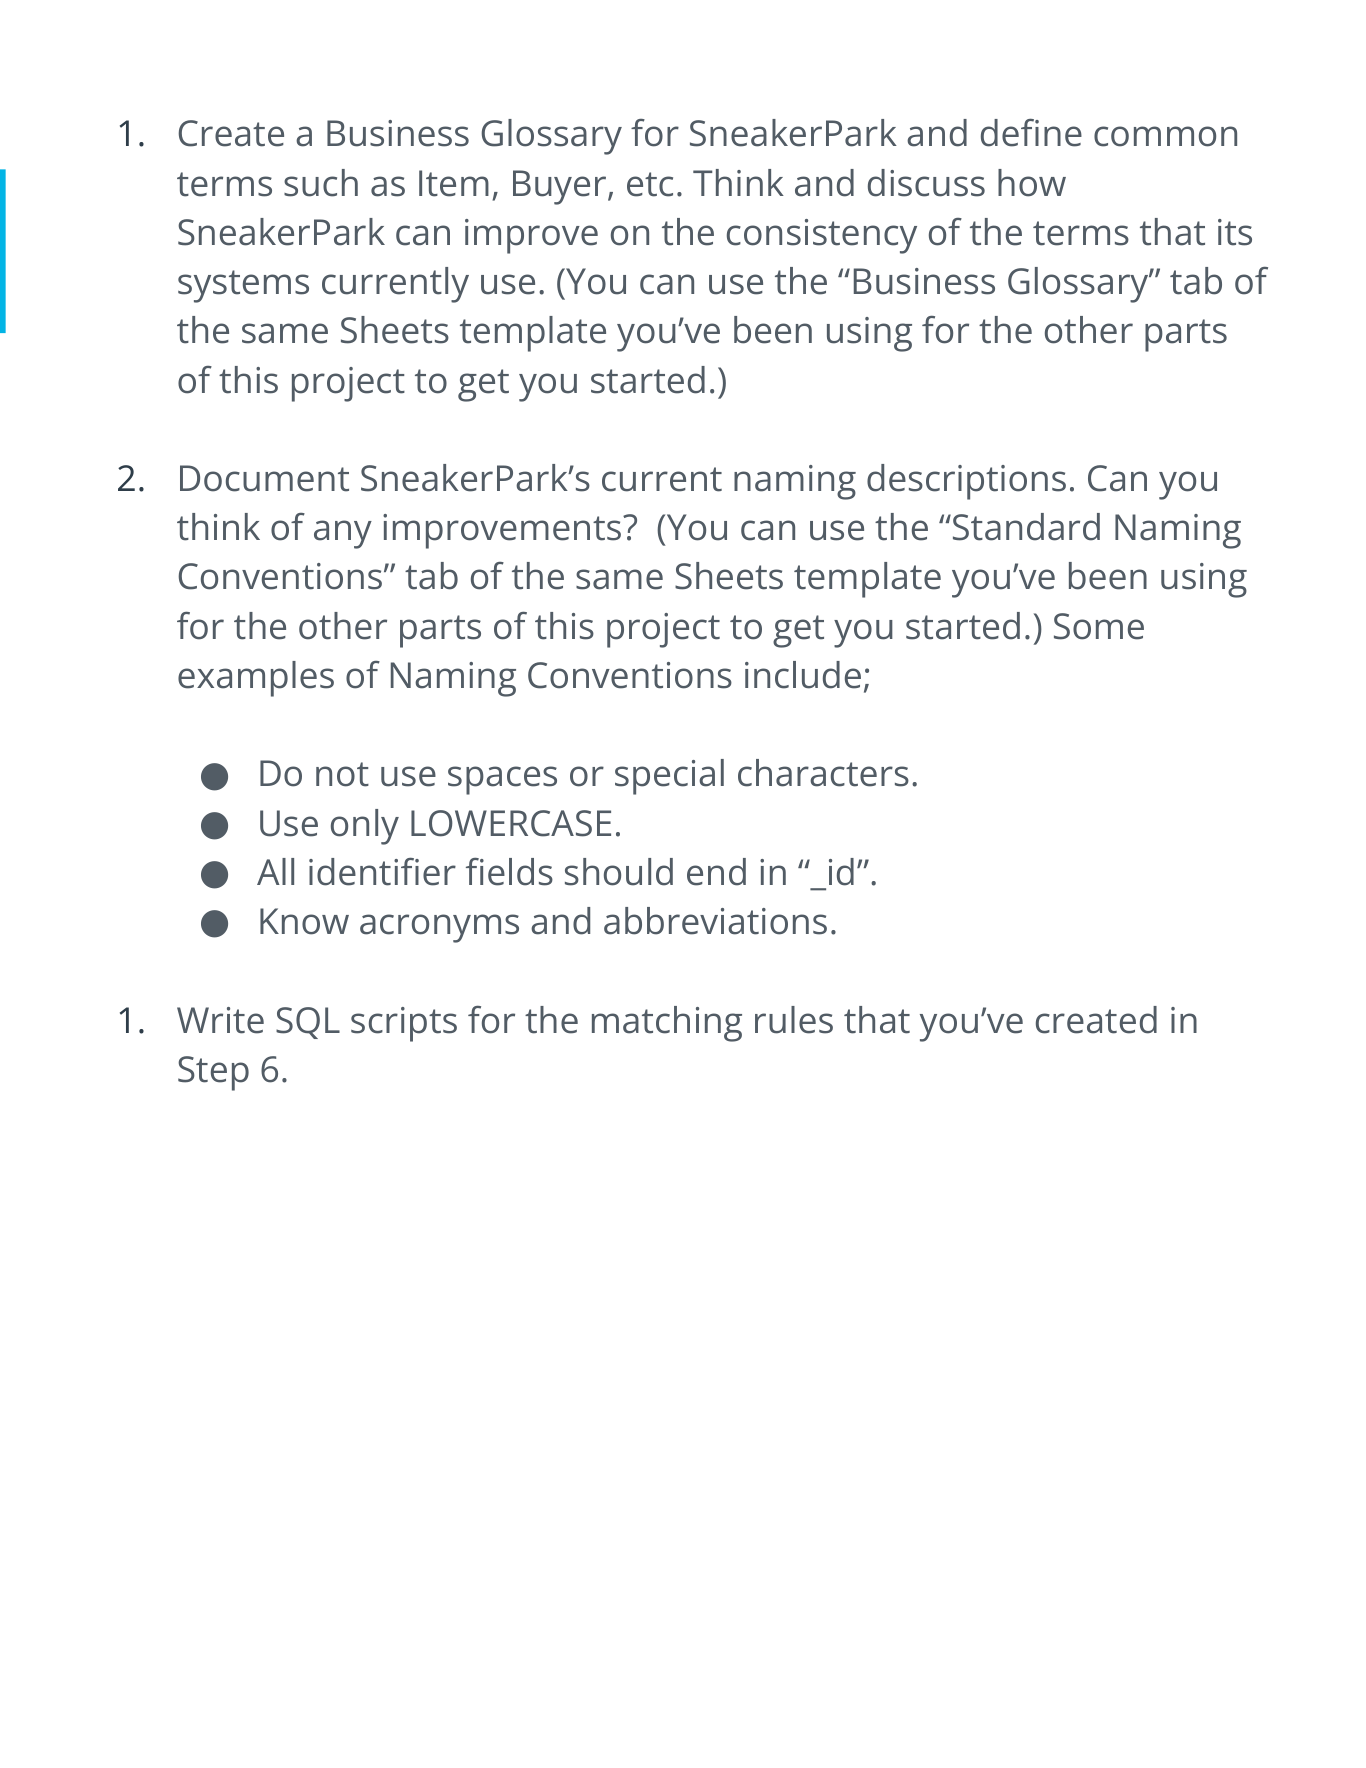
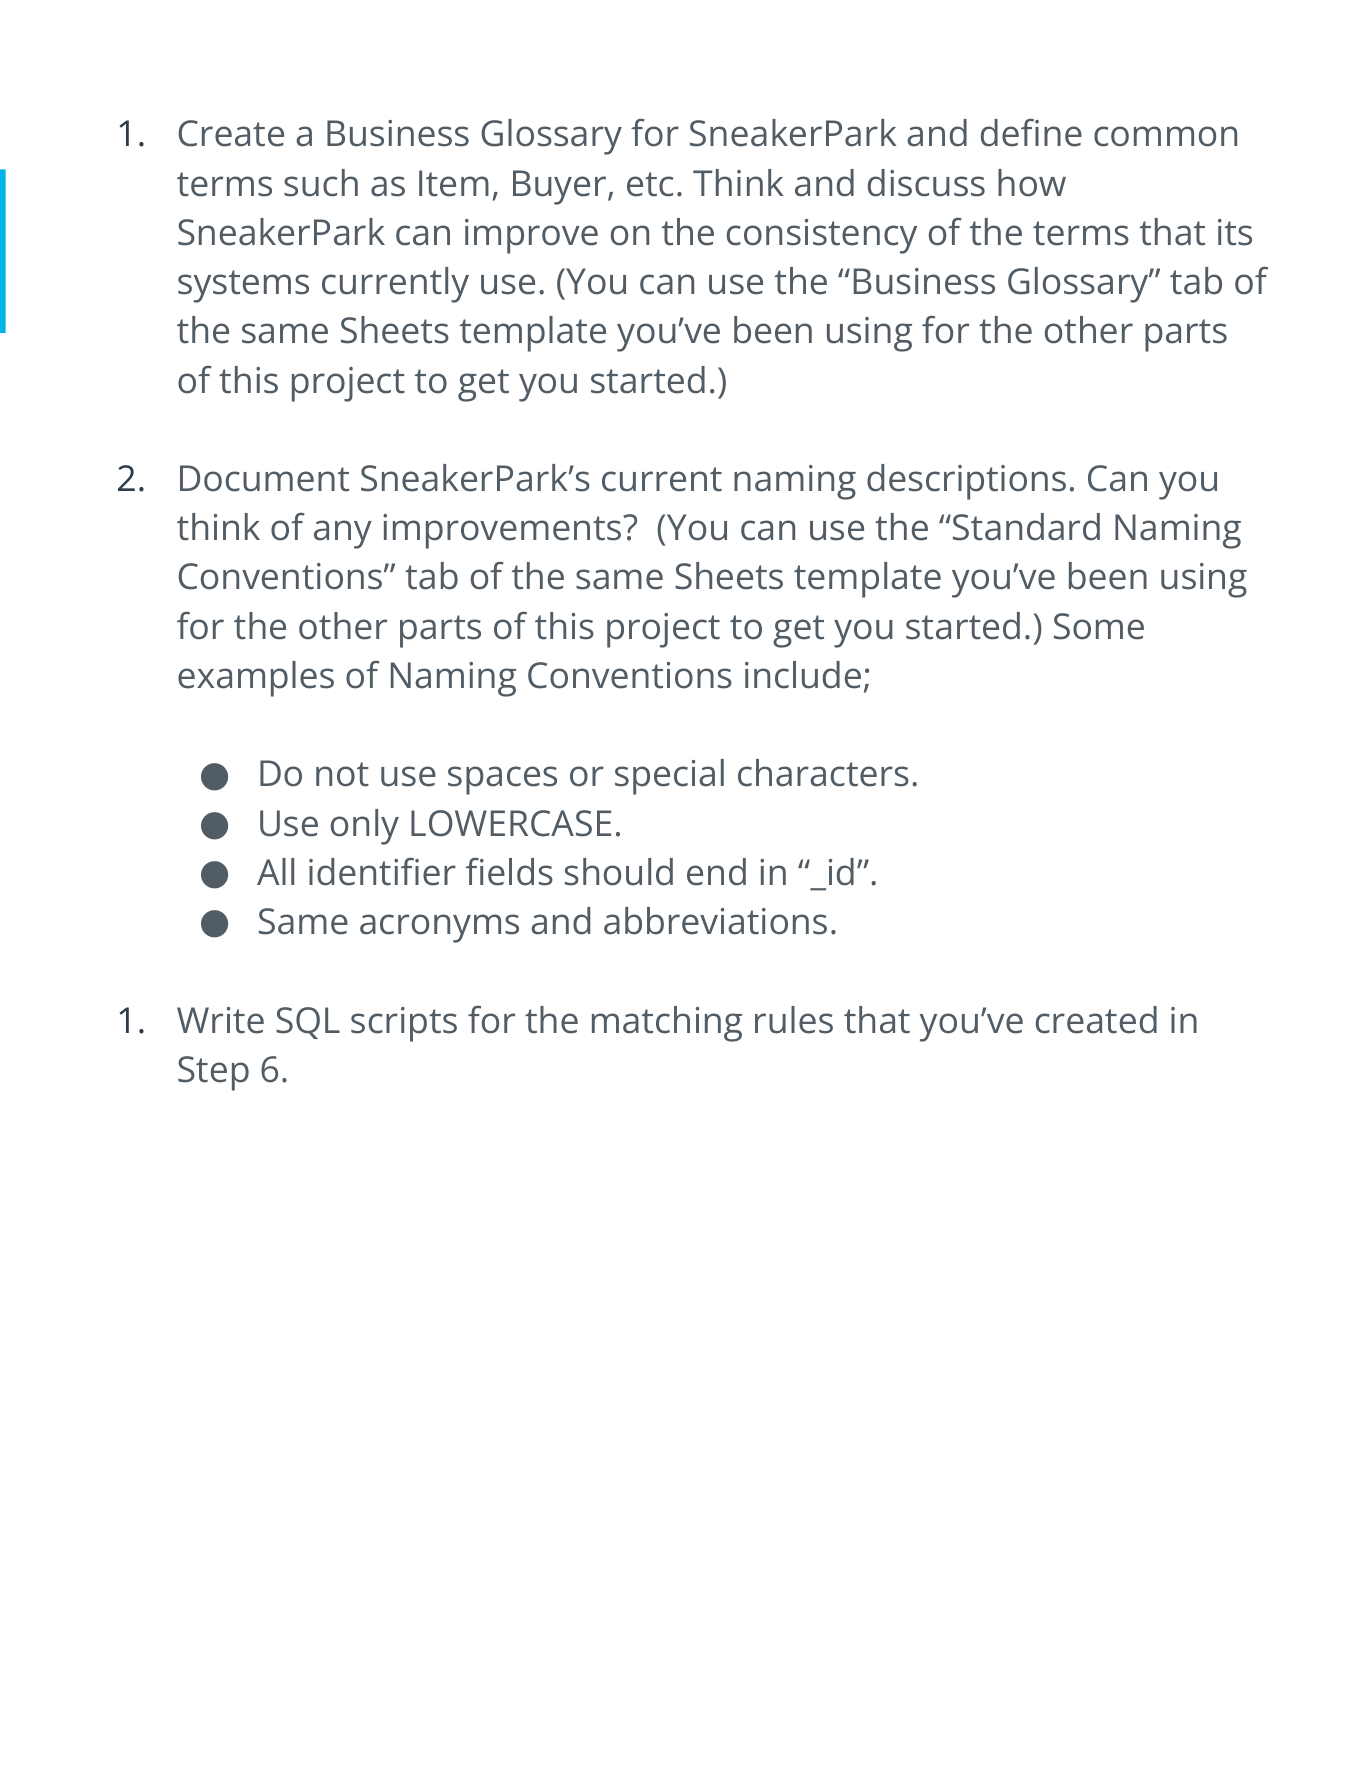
Know: Know -> Same (303, 923)
